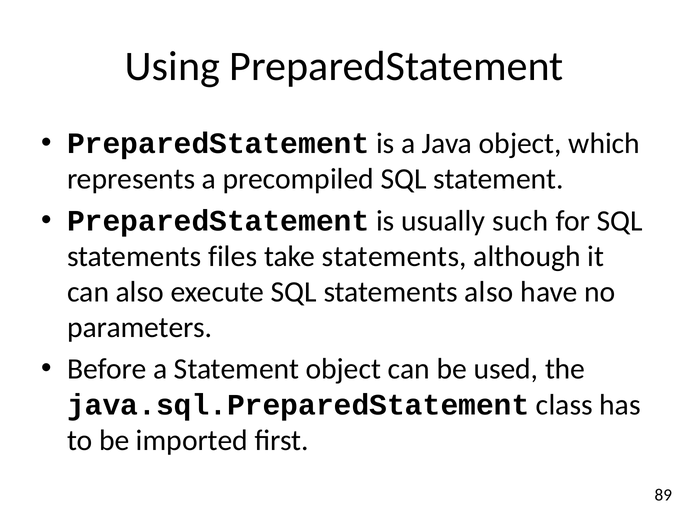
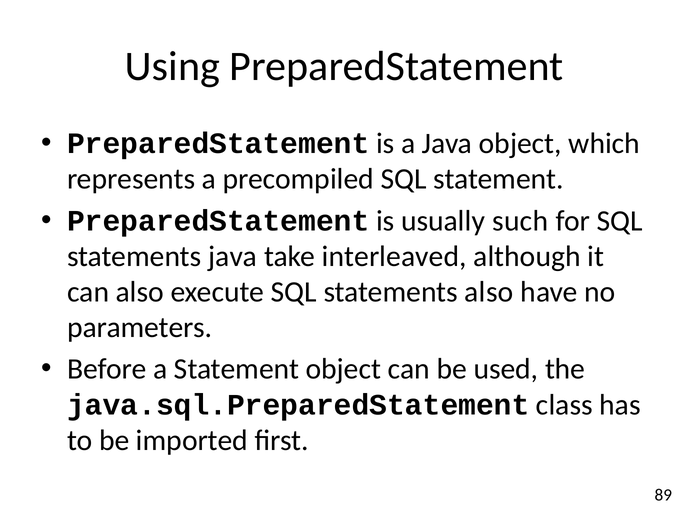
statements files: files -> java (233, 257)
take statements: statements -> interleaved (394, 257)
